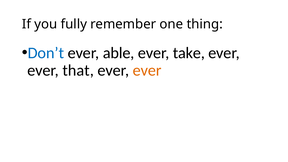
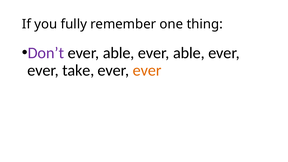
Don’t colour: blue -> purple (46, 53)
take: take -> able (189, 53)
that: that -> take (78, 70)
